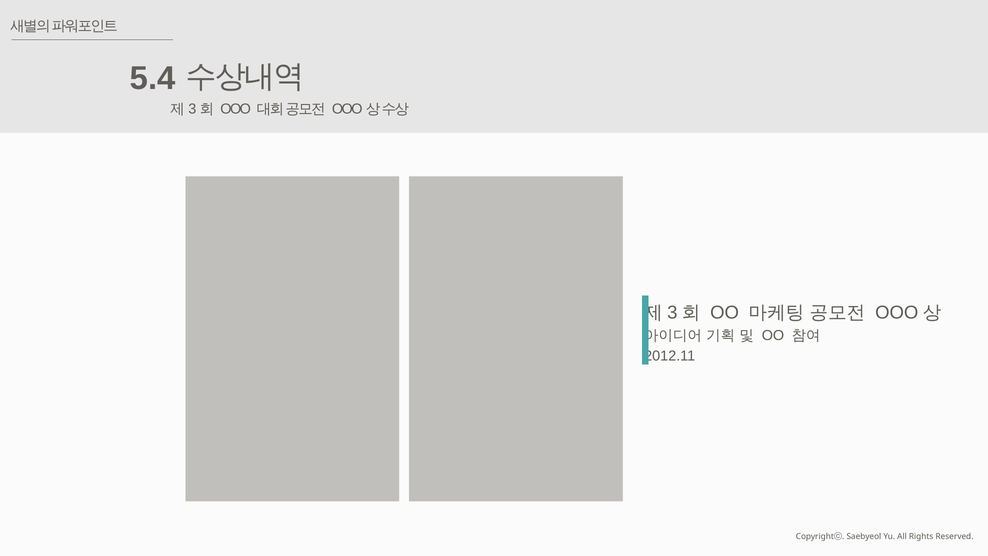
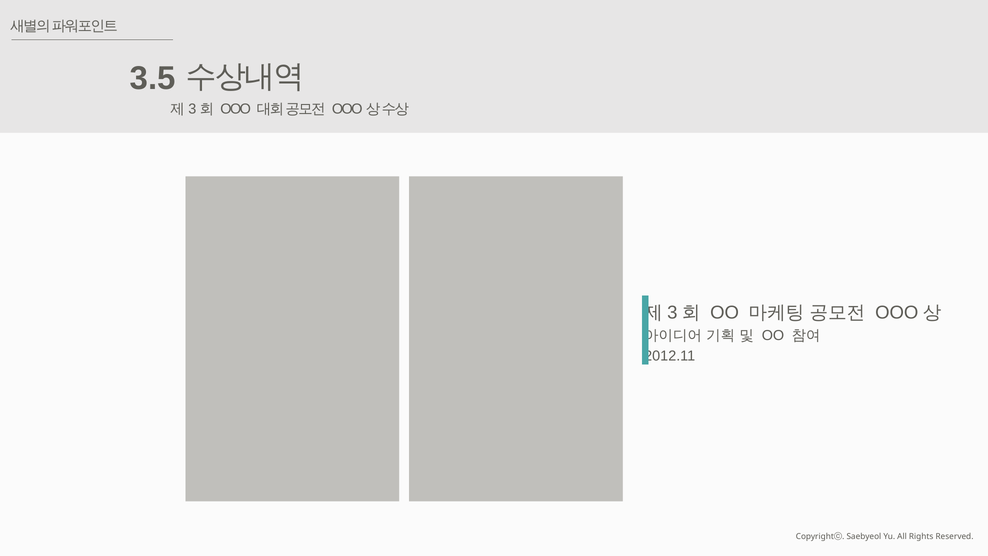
5.4: 5.4 -> 3.5 (153, 79)
